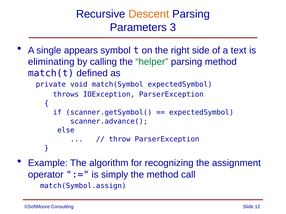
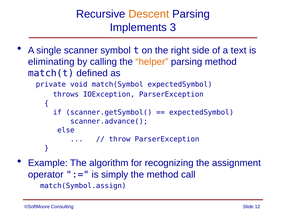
Parameters: Parameters -> Implements (138, 27)
appears: appears -> scanner (81, 50)
helper colour: green -> orange (152, 62)
